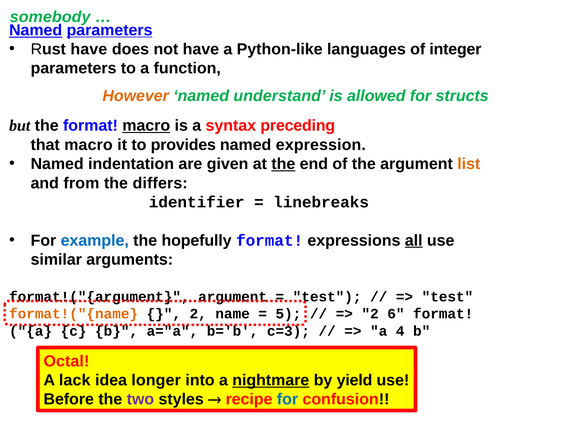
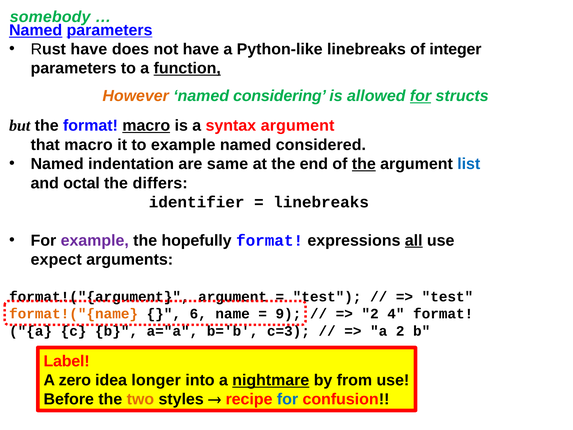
Python-like languages: languages -> linebreaks (366, 49)
function underline: none -> present (187, 68)
understand: understand -> considering (280, 96)
for underline: none -> present (421, 96)
syntax preceding: preceding -> argument (298, 126)
to provides: provides -> example (183, 145)
expression: expression -> considered (321, 145)
given: given -> same (228, 164)
the underline: present -> none (283, 164)
the underline: none -> present (364, 164)
list colour: orange -> blue (469, 164)
from: from -> octal (82, 183)
example colour: blue -> purple (95, 240)
similar: similar -> expect (56, 259)
2: 2 -> 6 (198, 314)
5: 5 -> 9 (288, 314)
6: 6 -> 4 (396, 314)
a 4: 4 -> 2 (400, 331)
Octal: Octal -> Label (67, 361)
lack: lack -> zero (75, 380)
yield: yield -> from (354, 380)
two colour: purple -> orange (140, 399)
